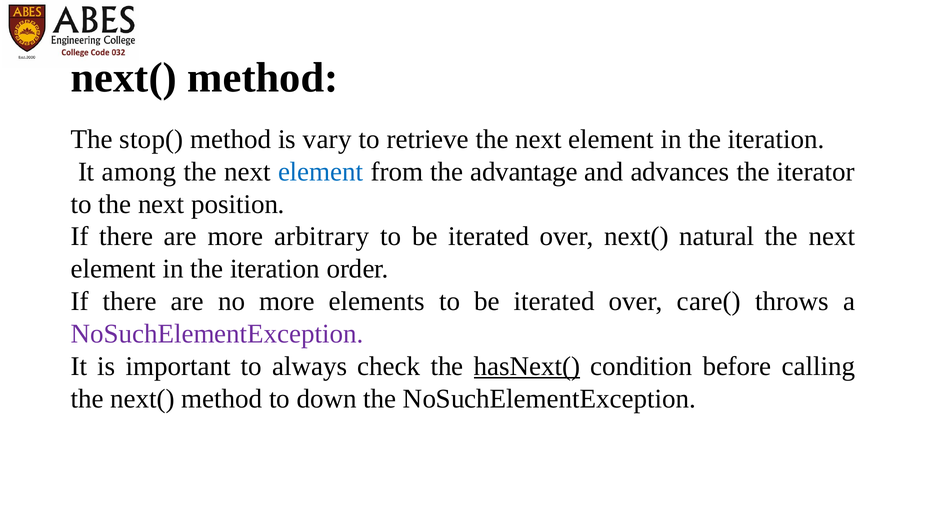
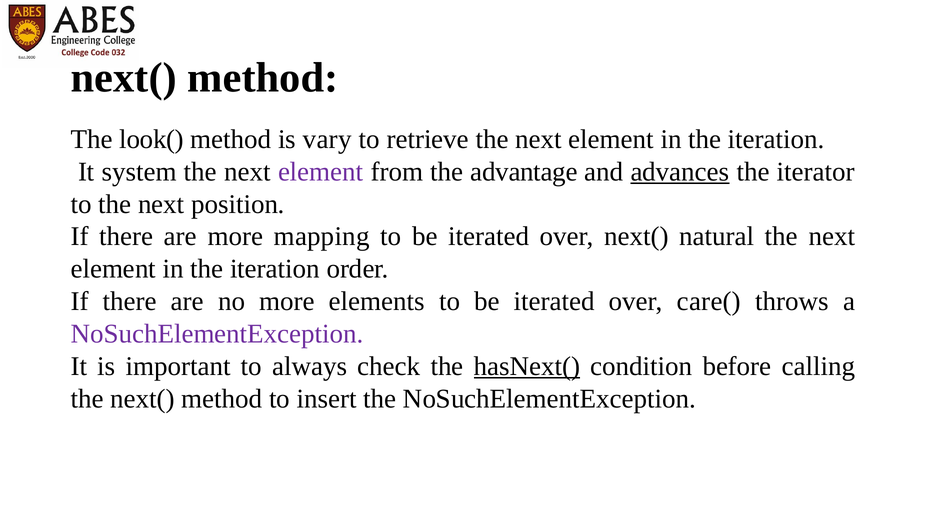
stop(: stop( -> look( (152, 139)
among: among -> system (139, 172)
element colour: blue -> purple (321, 172)
advances underline: none -> present (680, 172)
arbitrary: arbitrary -> mapping (322, 237)
down: down -> insert (327, 399)
